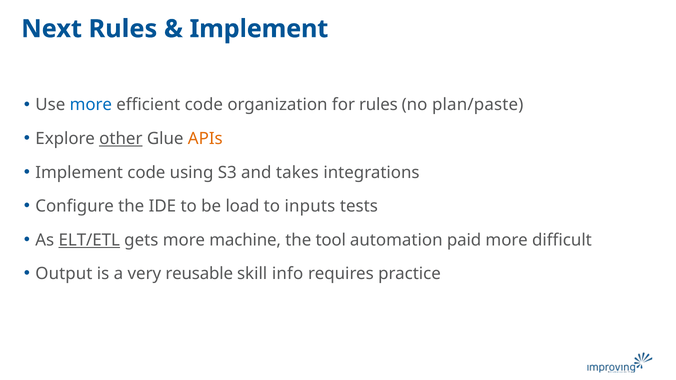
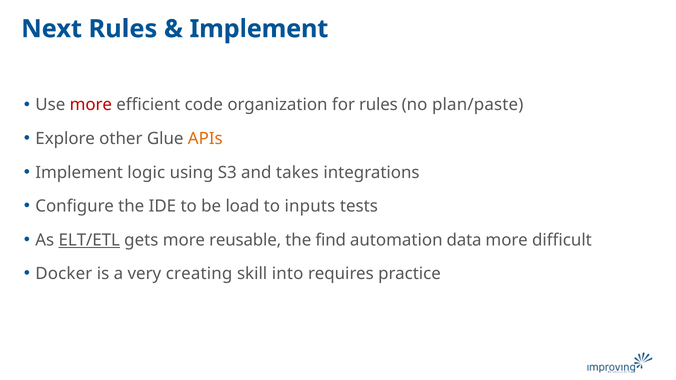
more colour: blue -> red (91, 105)
other underline: present -> none (121, 139)
Implement code: code -> logic (146, 173)
machine: machine -> reusable (245, 240)
tool: tool -> find (331, 240)
paid: paid -> data (464, 240)
Output: Output -> Docker (64, 274)
reusable: reusable -> creating (199, 274)
info: info -> into (288, 274)
